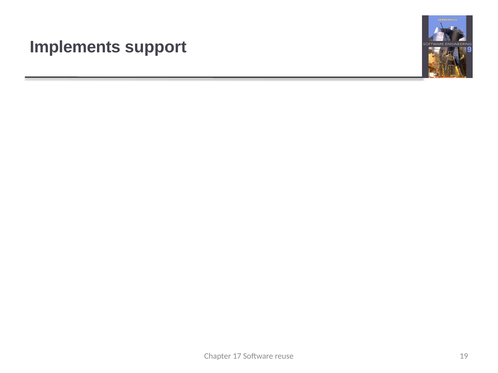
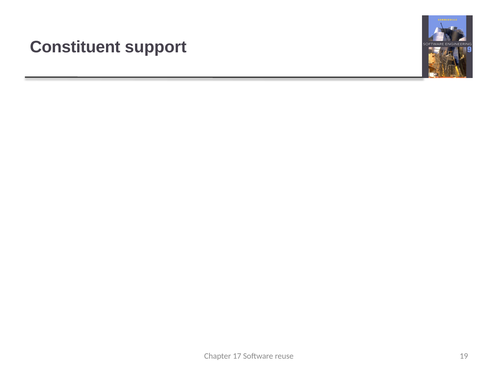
Implements: Implements -> Constituent (75, 47)
